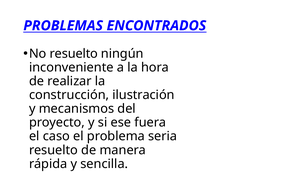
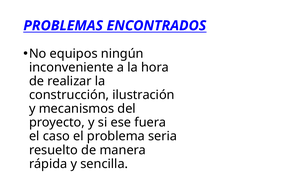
No resuelto: resuelto -> equipos (74, 54)
